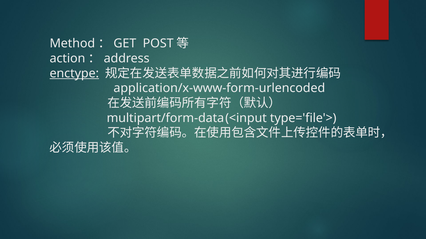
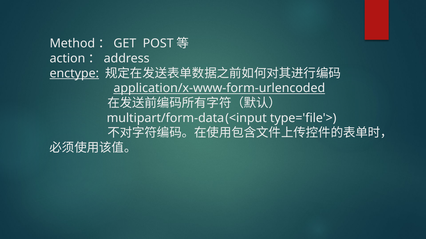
application/x-www-form-urlencoded underline: none -> present (219, 88)
